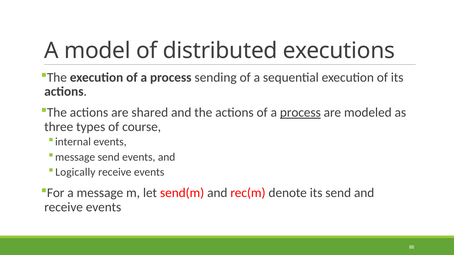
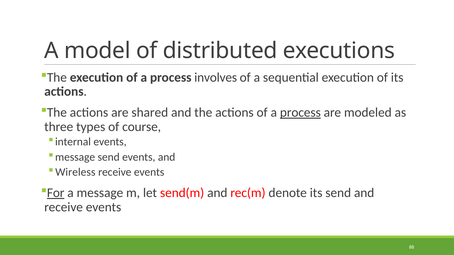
sending: sending -> involves (216, 77)
Logically: Logically -> Wireless (75, 172)
For underline: none -> present (56, 193)
